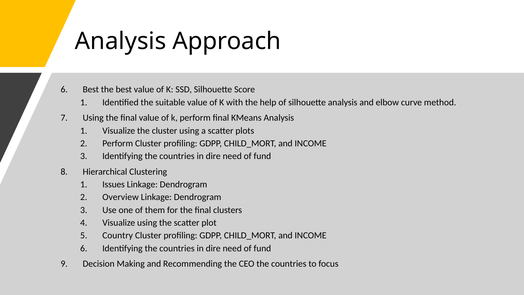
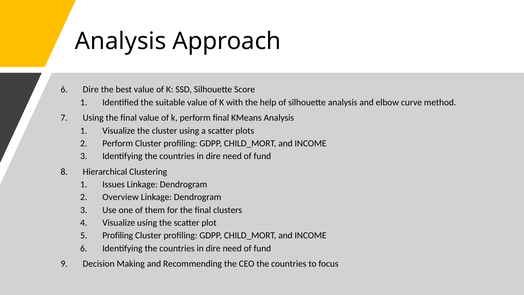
Best: Best -> Dire (91, 89)
Country: Country -> Profiling (118, 235)
